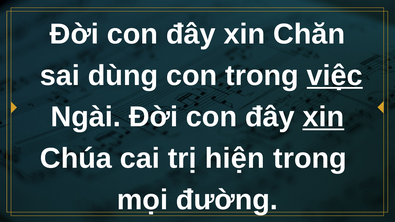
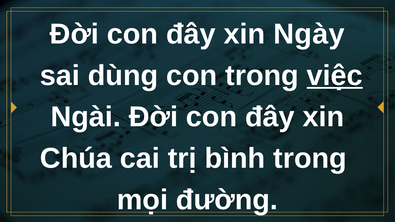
Chăn: Chăn -> Ngày (309, 34)
xin underline: present -> none (323, 117)
hiện: hiện -> bình (235, 159)
